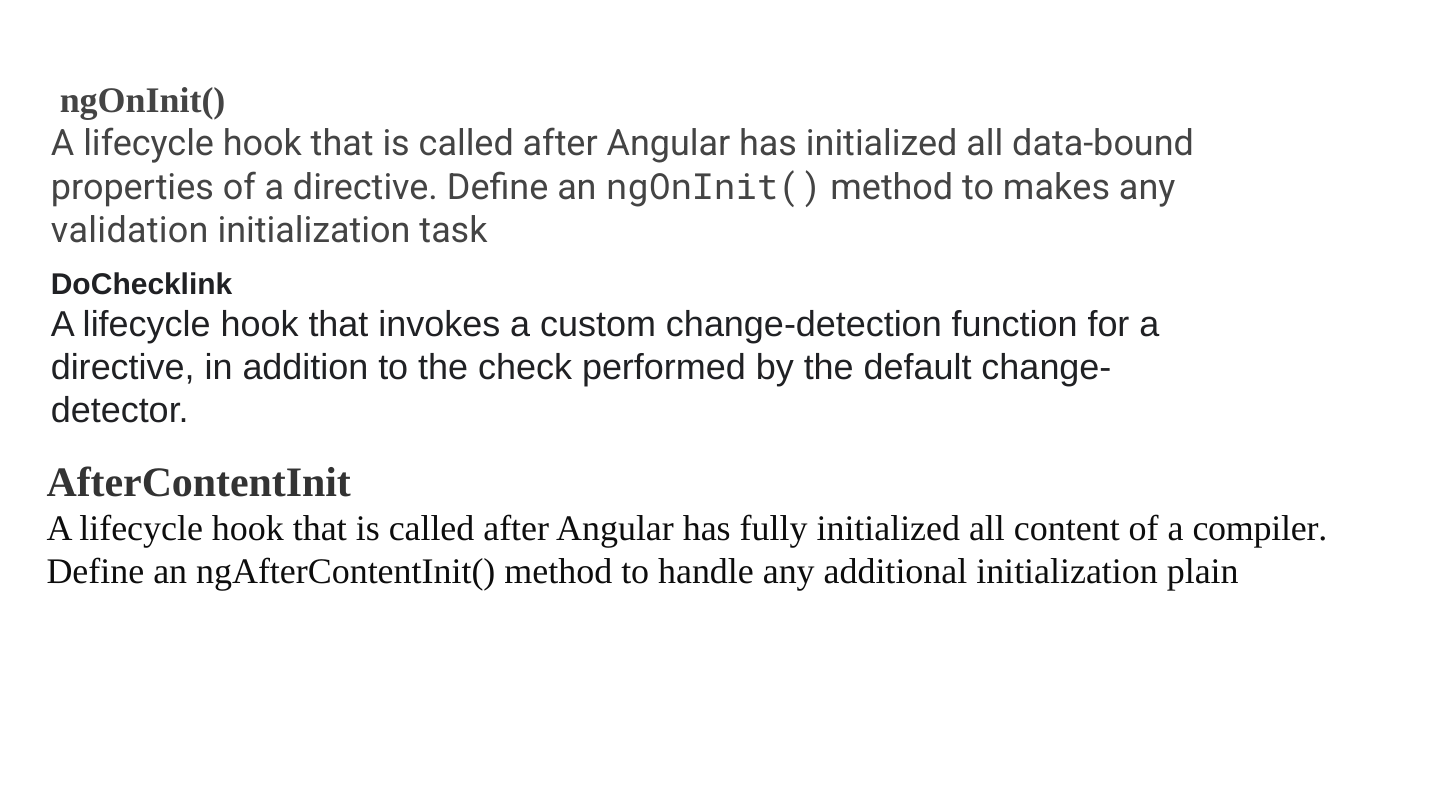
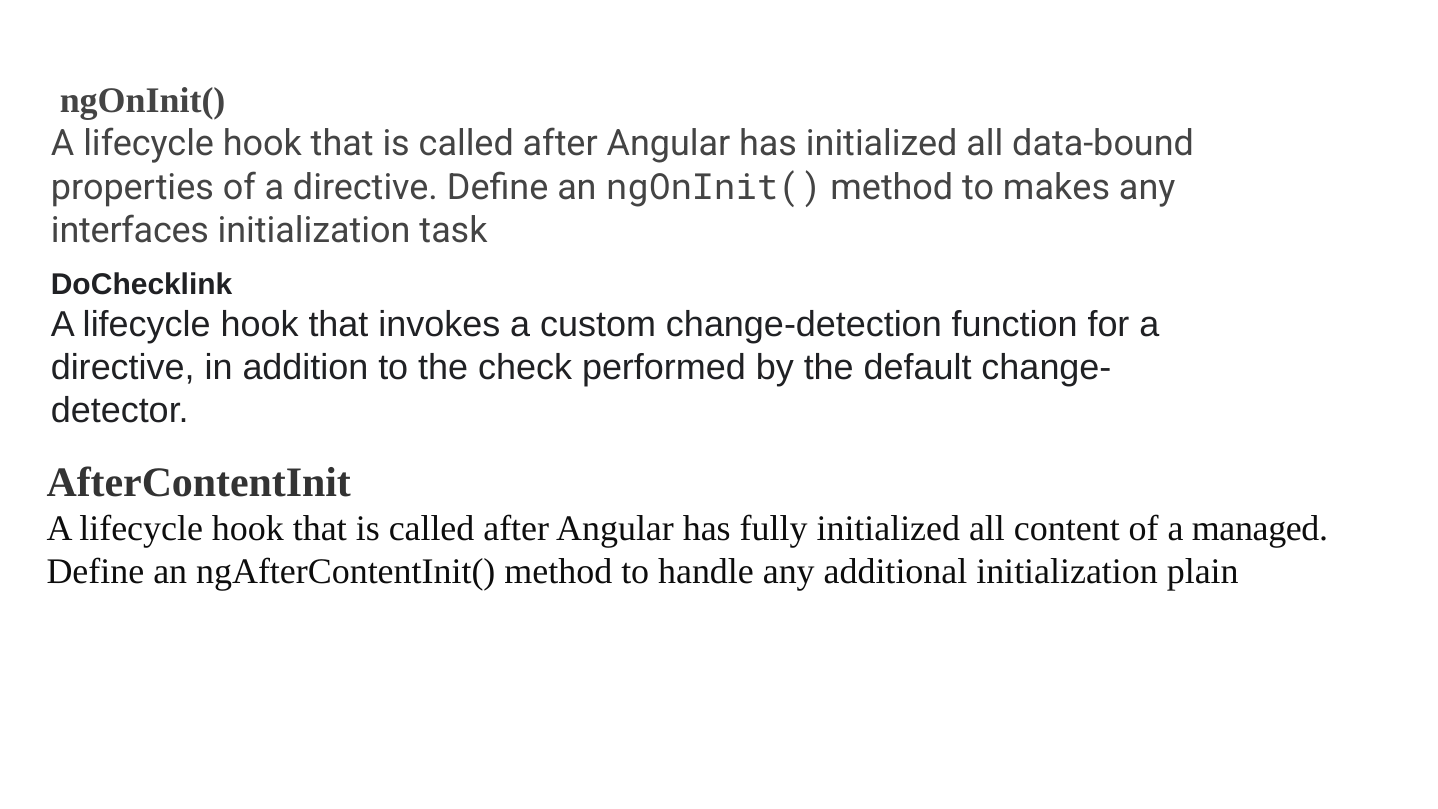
validation: validation -> interfaces (130, 230)
compiler: compiler -> managed (1260, 529)
